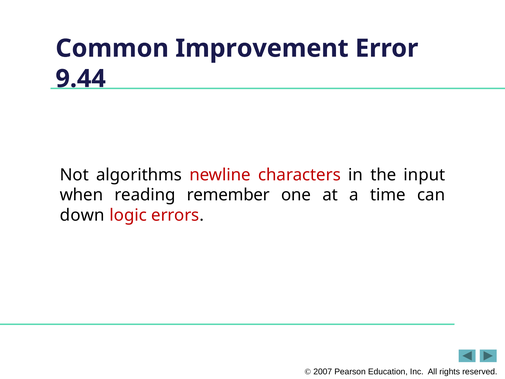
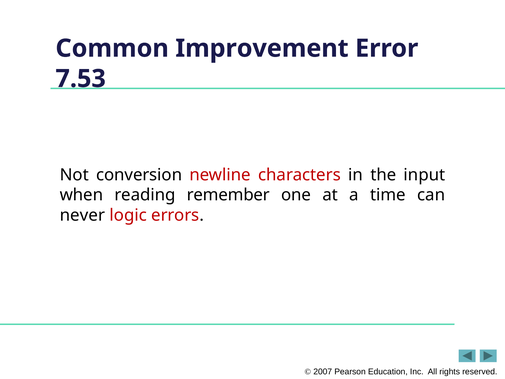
9.44: 9.44 -> 7.53 (81, 79)
algorithms: algorithms -> conversion (139, 175)
down: down -> never (82, 215)
